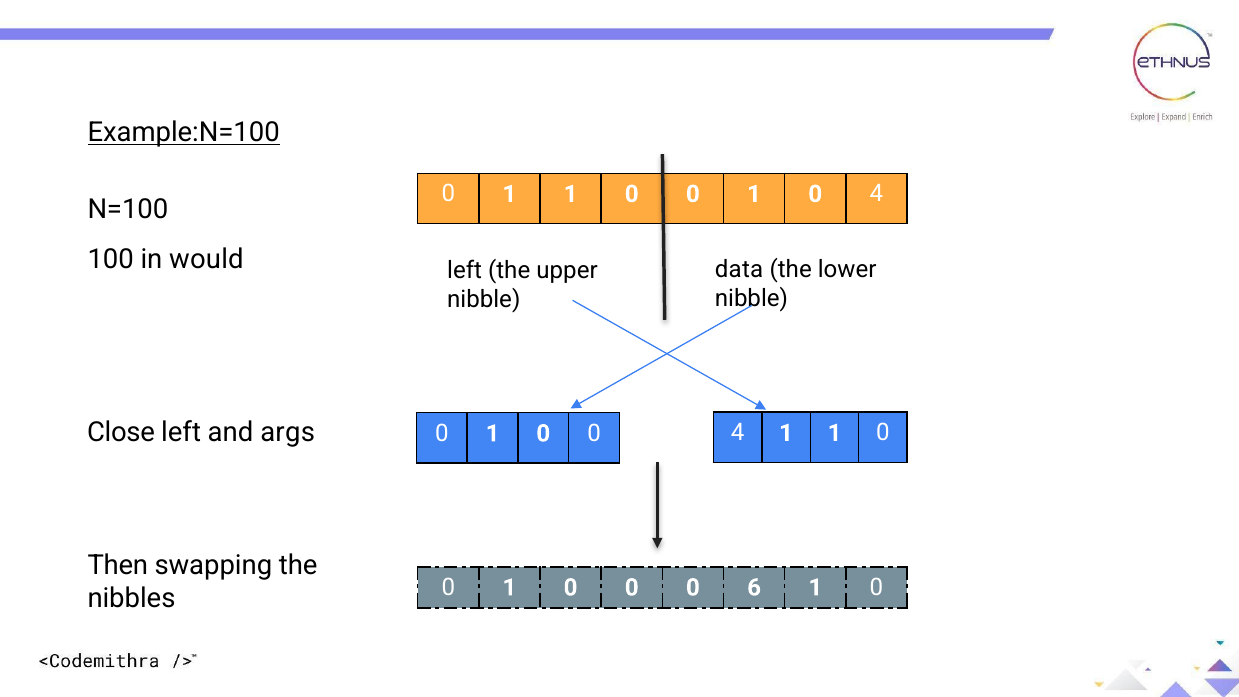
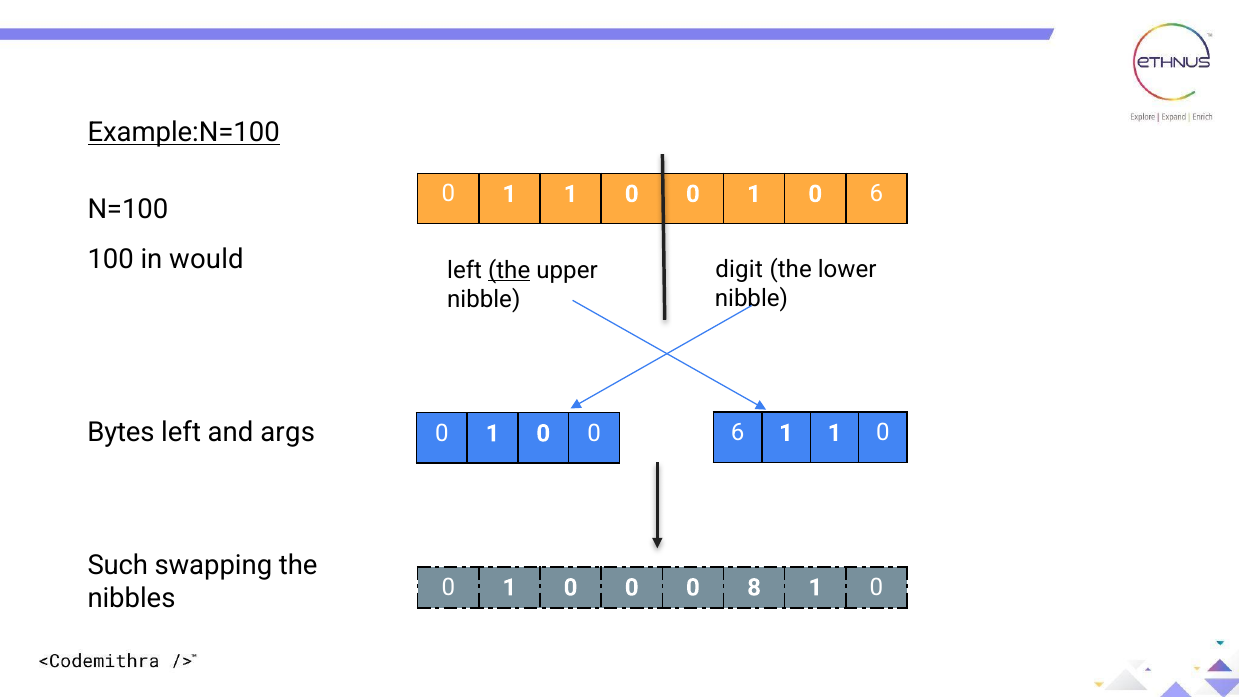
1 0 4: 4 -> 6 (877, 194)
data: data -> digit (739, 270)
the underline: none -> present (509, 270)
Close: Close -> Bytes (121, 432)
0 0 4: 4 -> 6 (738, 433)
Then: Then -> Such (118, 565)
6: 6 -> 8 (754, 587)
